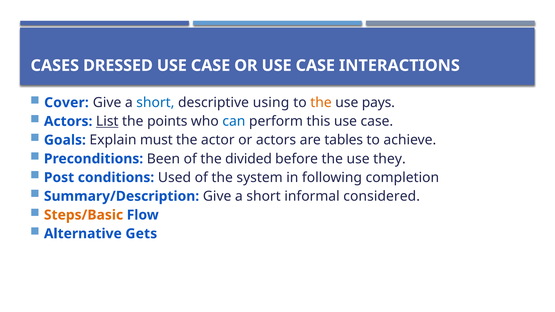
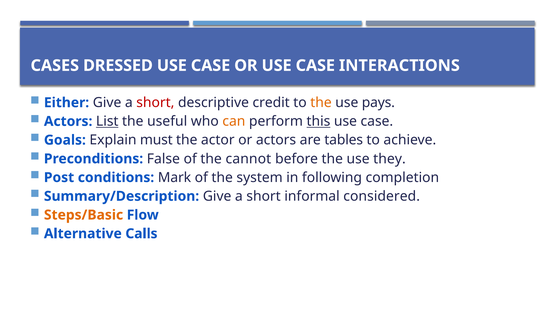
Cover: Cover -> Either (67, 103)
short colour: blue -> red (155, 103)
using: using -> credit (271, 103)
points: points -> useful (167, 121)
can colour: blue -> orange (234, 121)
this underline: none -> present (318, 121)
Been: Been -> False (163, 159)
divided: divided -> cannot (248, 159)
Used: Used -> Mark (175, 178)
Gets: Gets -> Calls (141, 234)
